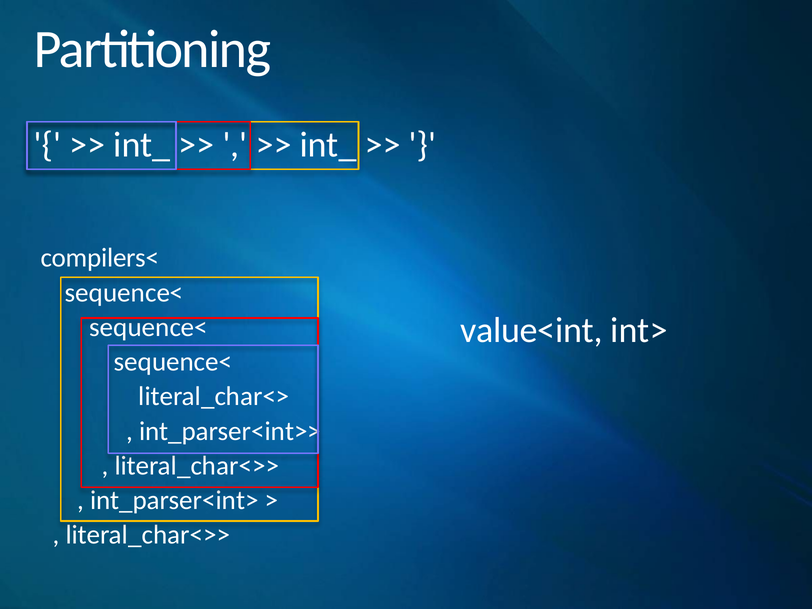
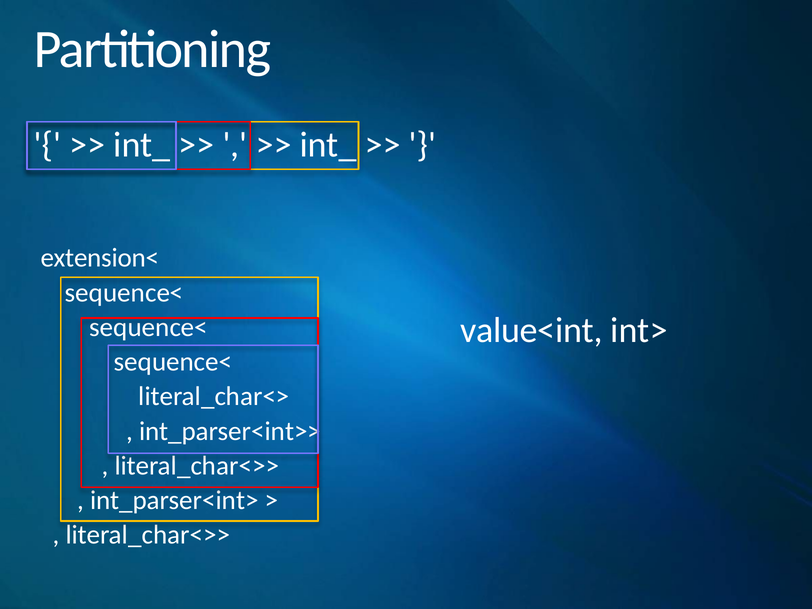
compilers<: compilers< -> extension< (100, 258)
